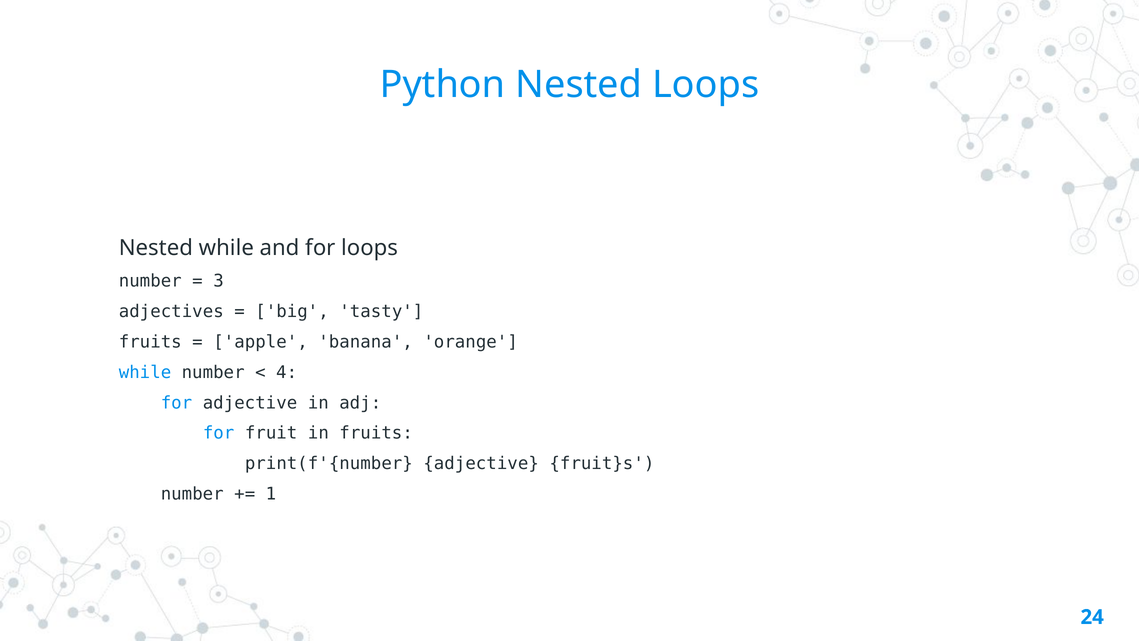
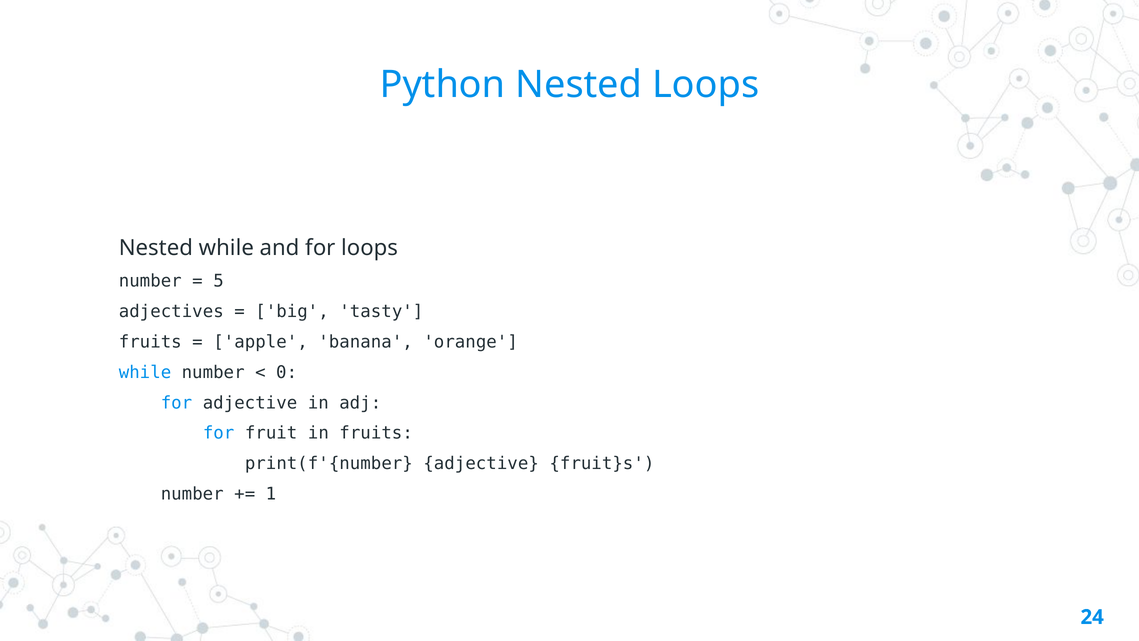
3: 3 -> 5 (219, 281)
4: 4 -> 0 (287, 372)
